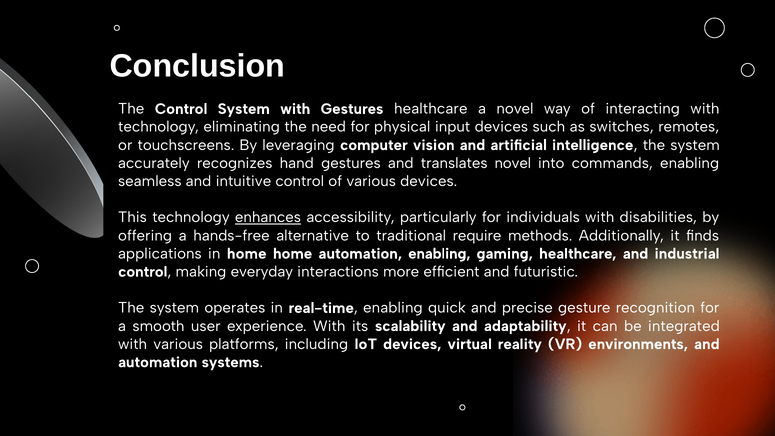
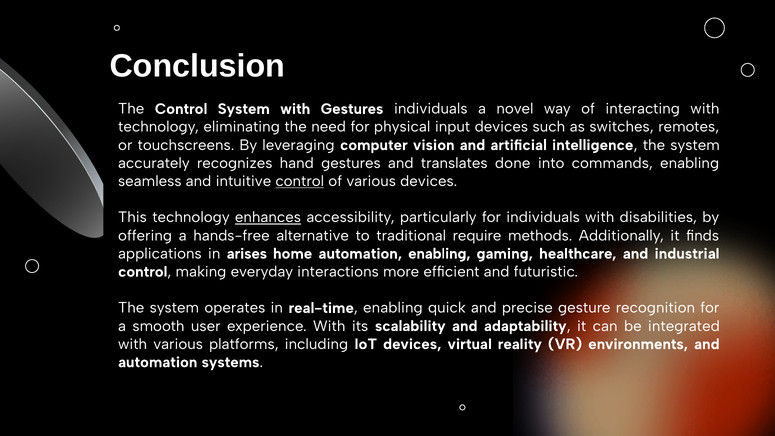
Gestures healthcare: healthcare -> individuals (431, 109)
translates novel: novel -> done (513, 163)
control underline: none -> present (300, 181)
in home: home -> arises (247, 254)
